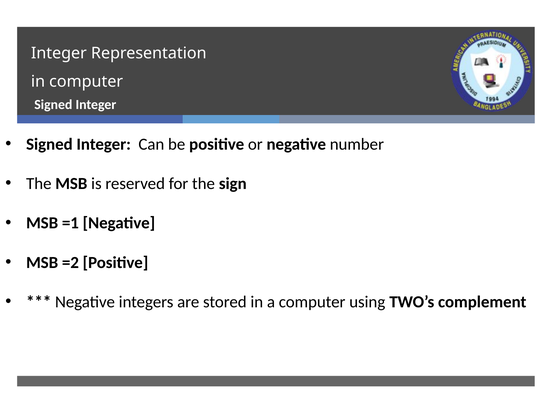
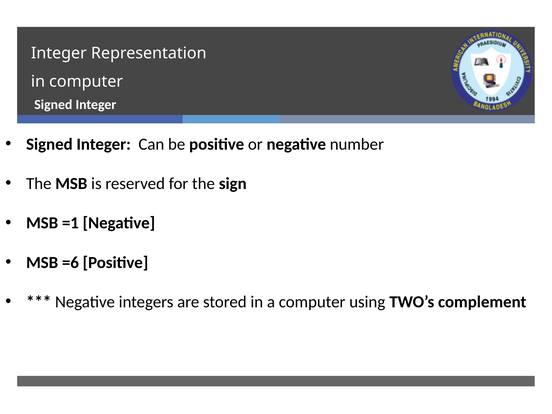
=2: =2 -> =6 (70, 262)
